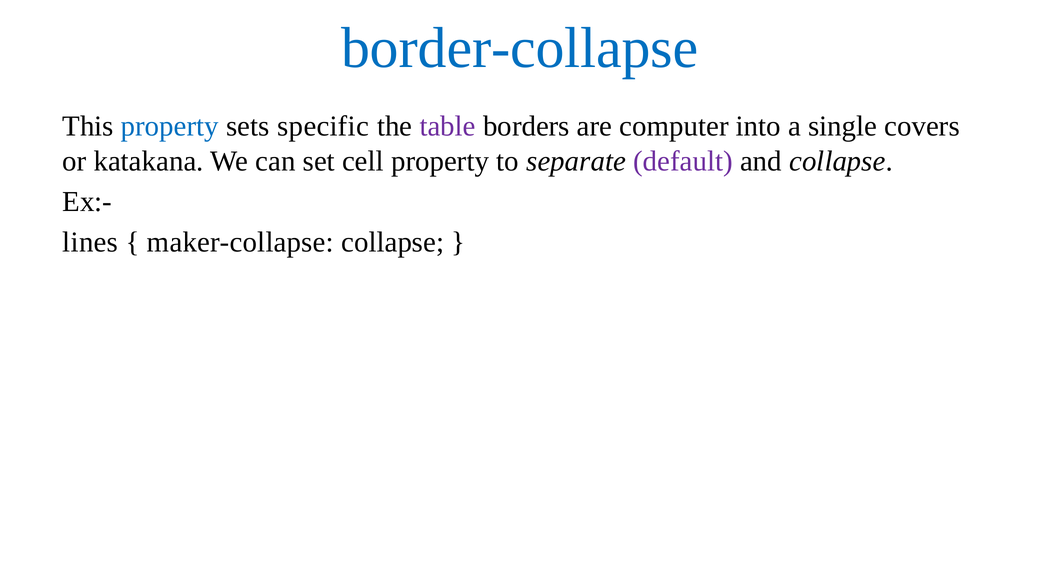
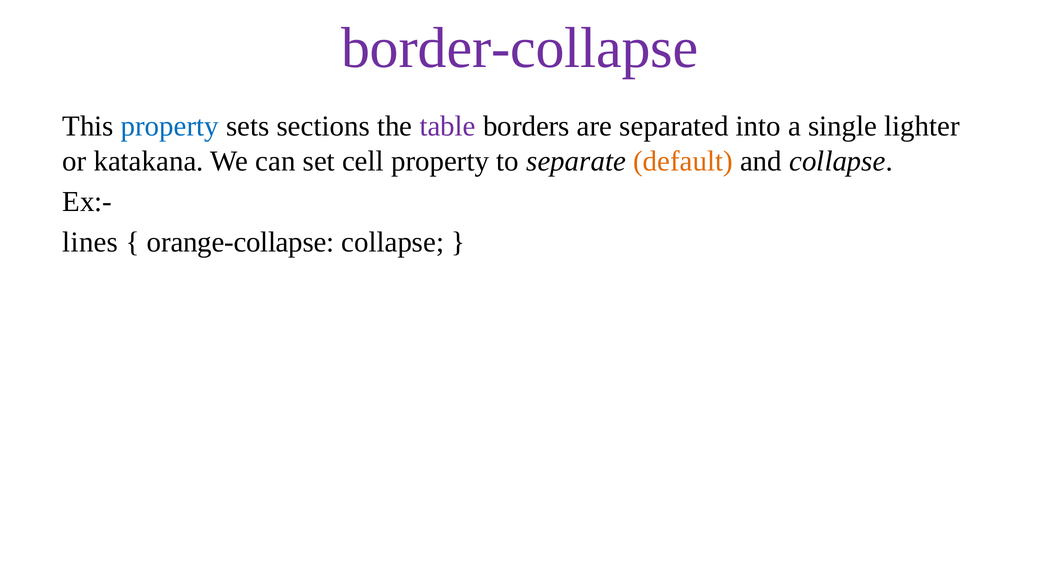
border-collapse colour: blue -> purple (520, 48)
specific: specific -> sections (323, 126)
computer: computer -> separated (674, 126)
covers: covers -> lighter (922, 126)
default colour: purple -> orange (683, 161)
maker-collapse: maker-collapse -> orange-collapse (241, 242)
